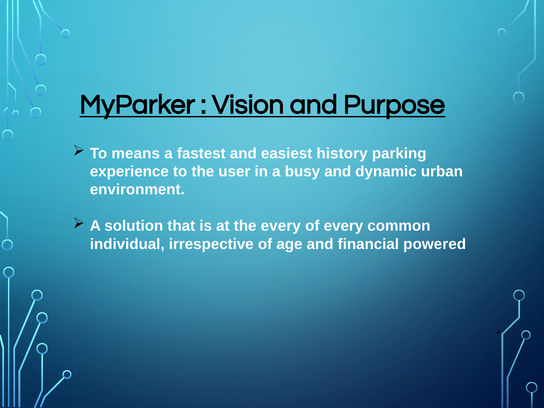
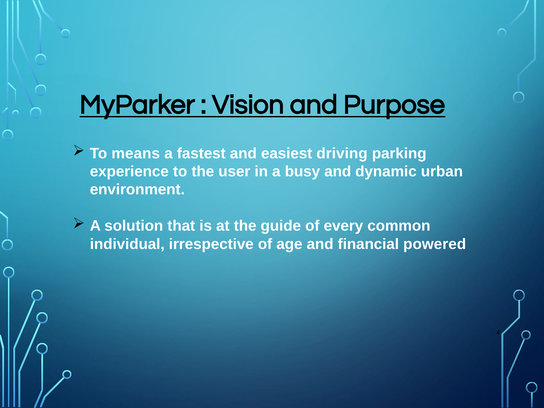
history: history -> driving (342, 153)
the every: every -> guide (281, 226)
